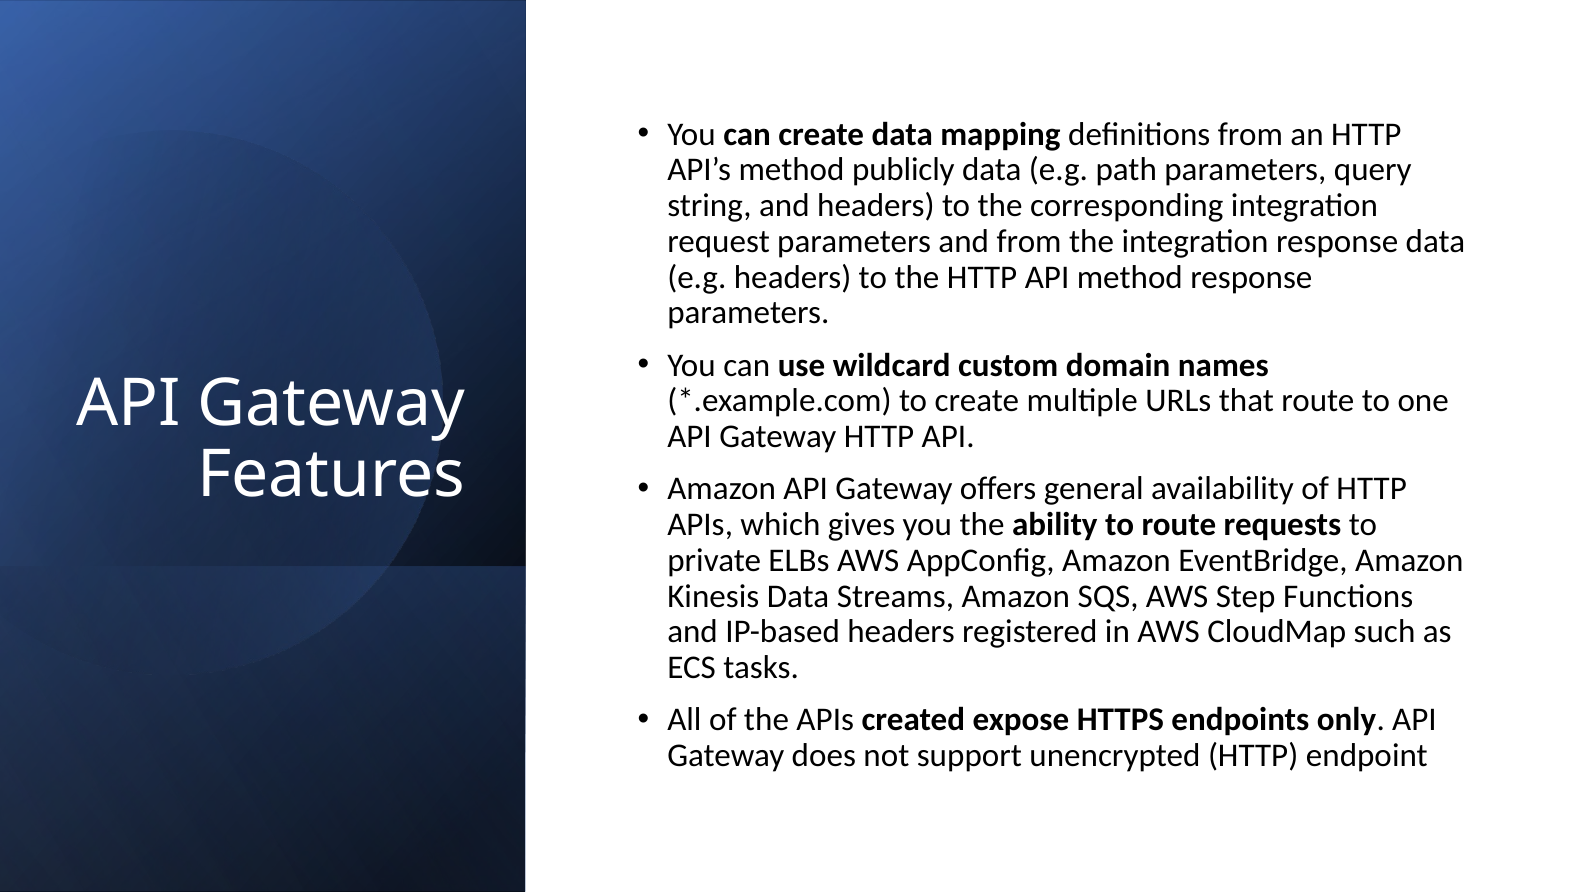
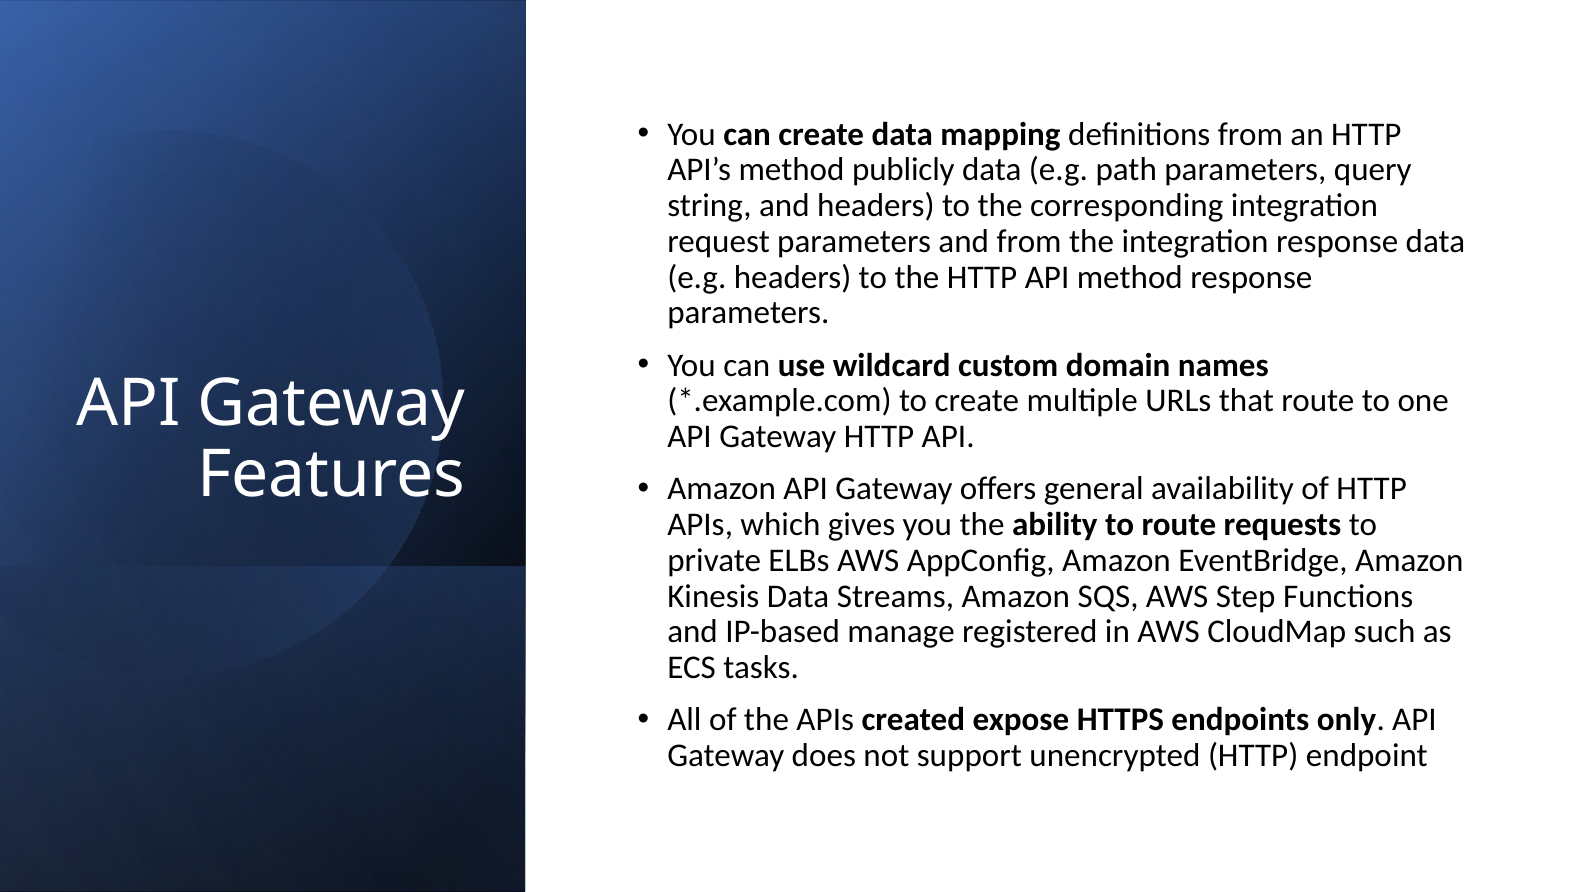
IP-based headers: headers -> manage (901, 632)
